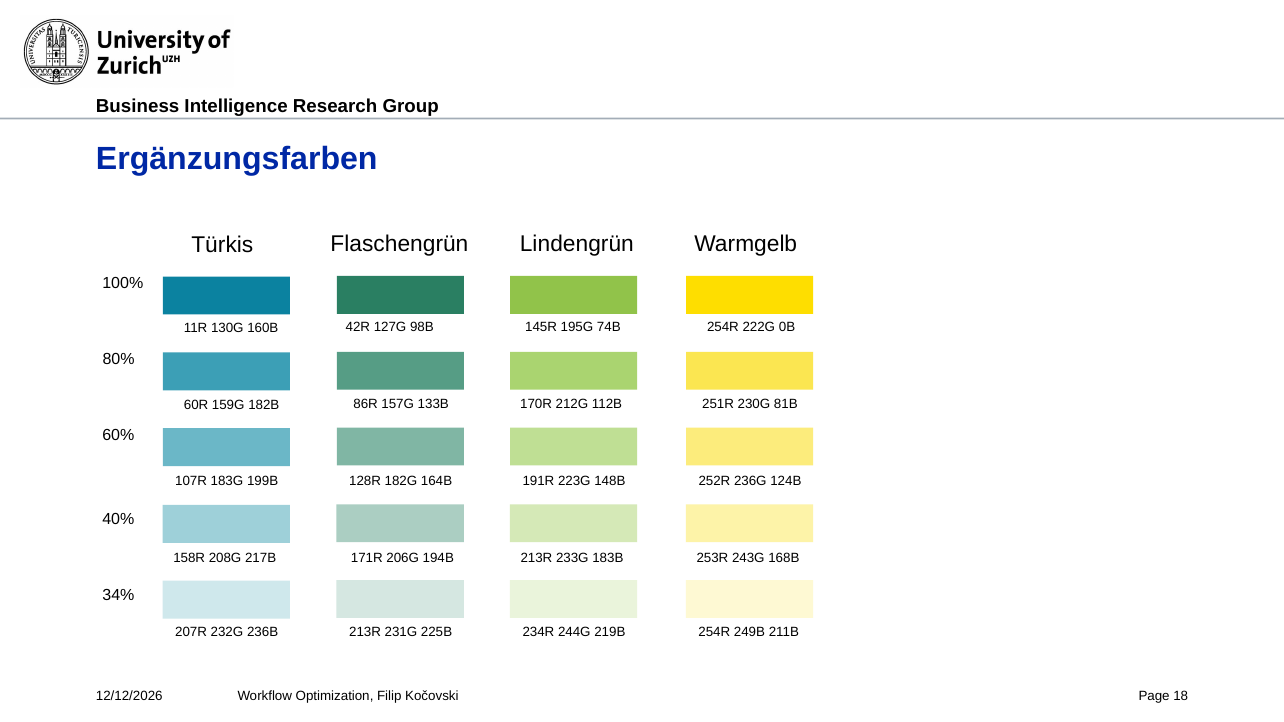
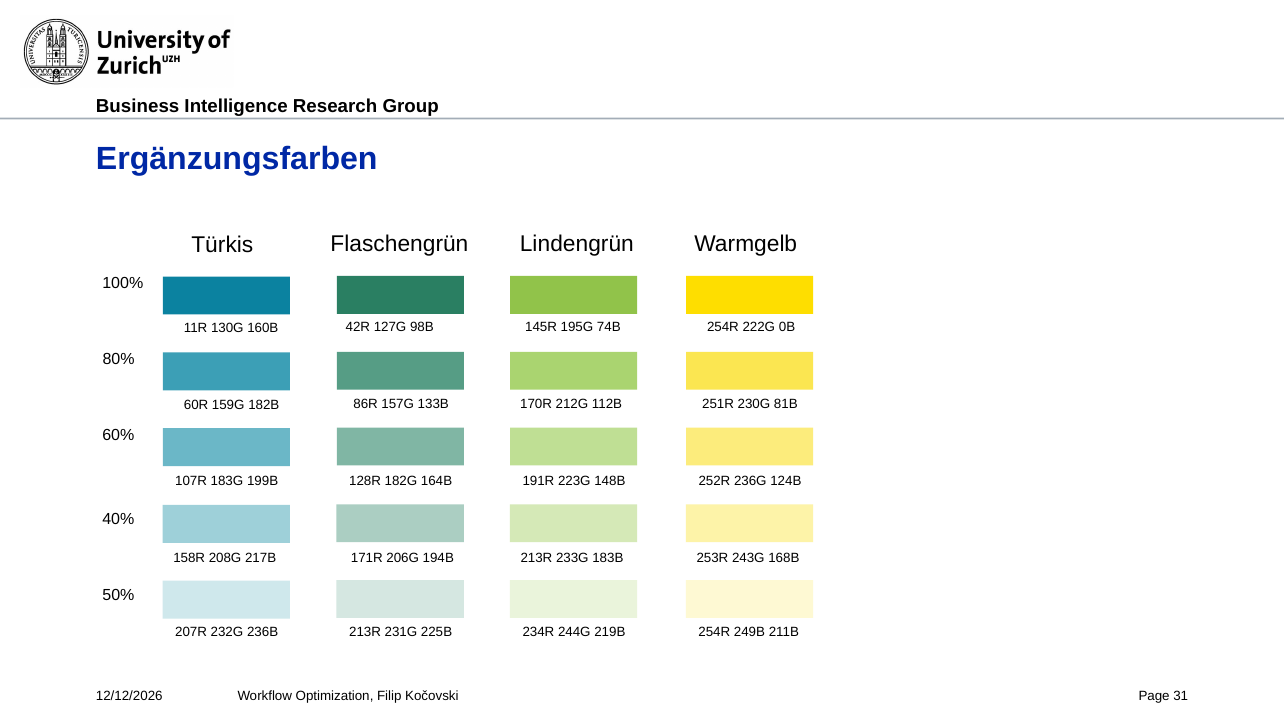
34%: 34% -> 50% (118, 595)
18: 18 -> 31 (1181, 696)
